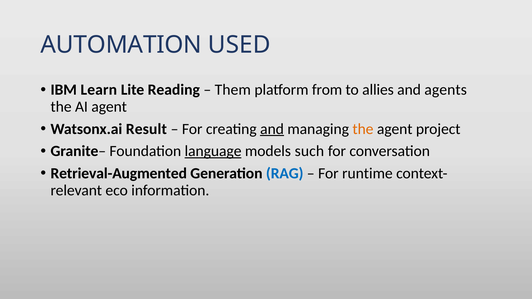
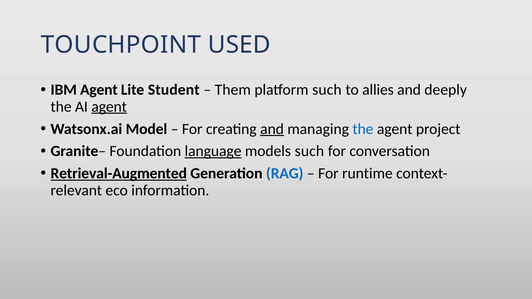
AUTOMATION: AUTOMATION -> TOUCHPOINT (121, 45)
IBM Learn: Learn -> Agent (99, 90)
Reading: Reading -> Student (174, 90)
platform from: from -> such (327, 90)
agents: agents -> deeply (446, 90)
agent underline: none -> present (109, 107)
Result: Result -> Model (147, 129)
the colour: orange -> blue (363, 129)
Retrieval-Augmented underline: none -> present (119, 174)
